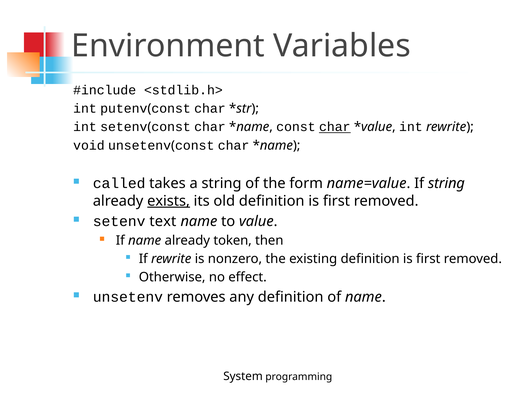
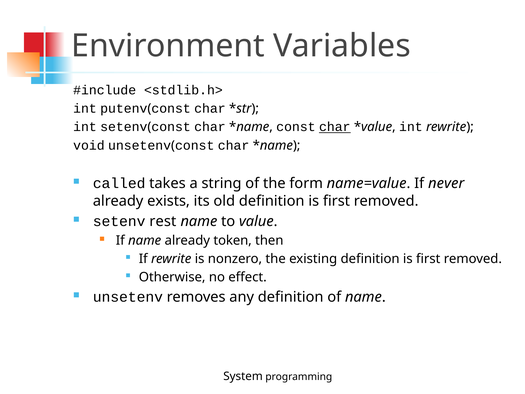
If string: string -> never (446, 183)
exists underline: present -> none (169, 201)
text: text -> rest (163, 221)
